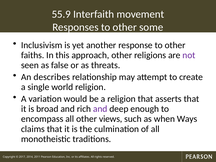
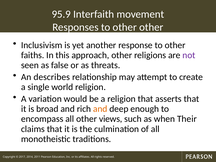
55.9: 55.9 -> 95.9 (61, 14)
other some: some -> other (151, 27)
and colour: purple -> orange (100, 109)
Ways: Ways -> Their (187, 119)
